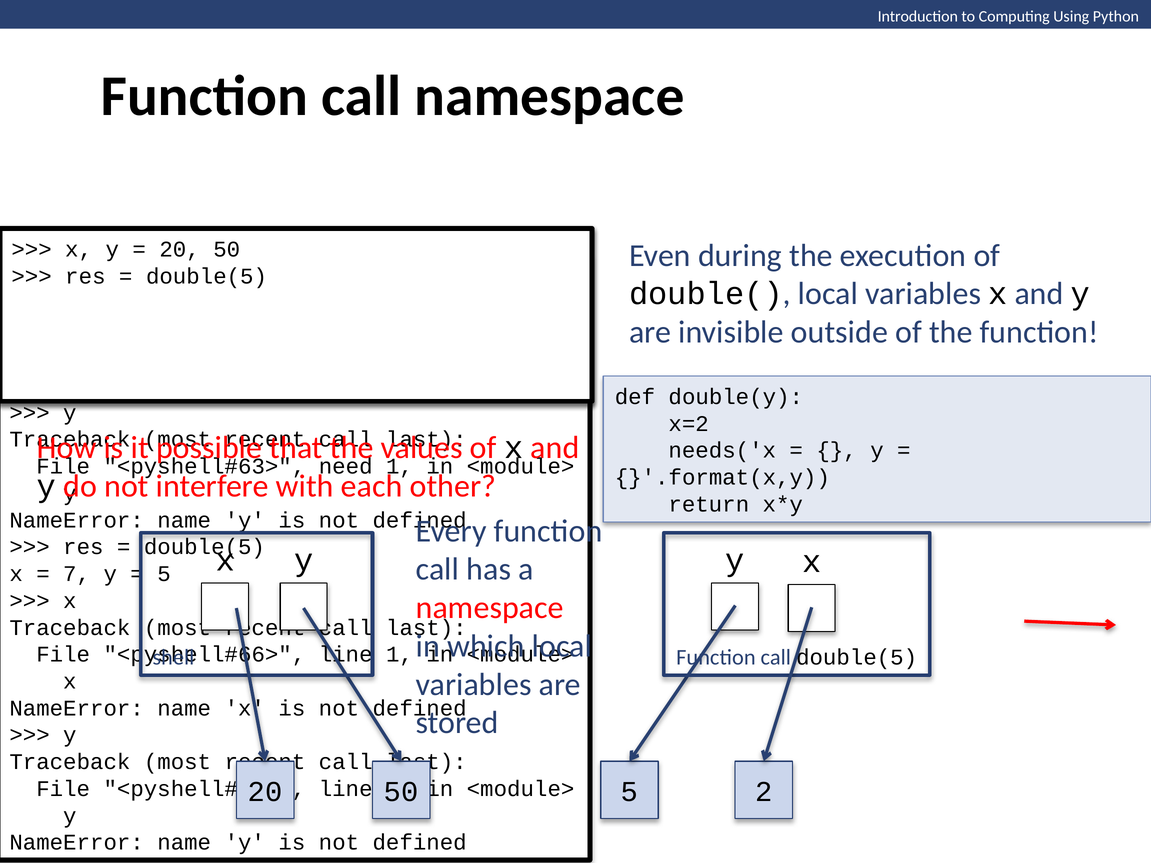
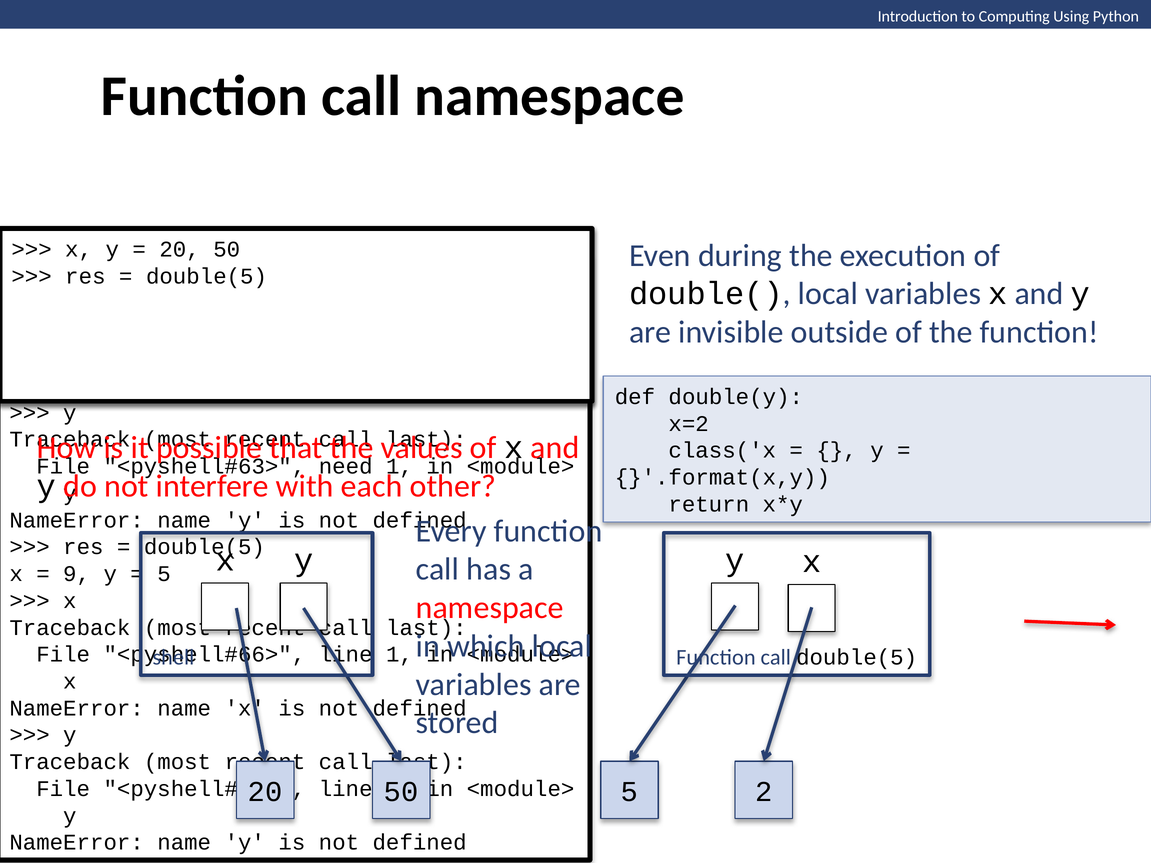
needs('x: needs('x -> class('x (722, 451)
7: 7 -> 9 (77, 574)
